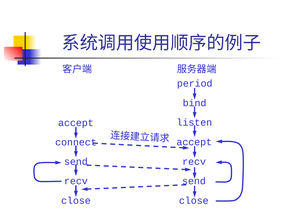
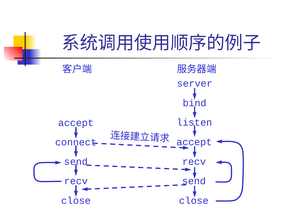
period: period -> server (195, 83)
